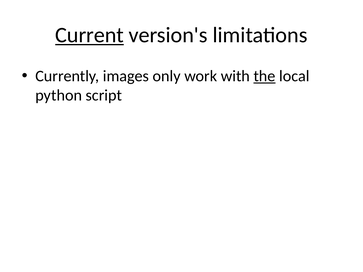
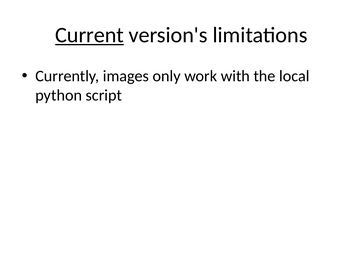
the underline: present -> none (265, 76)
